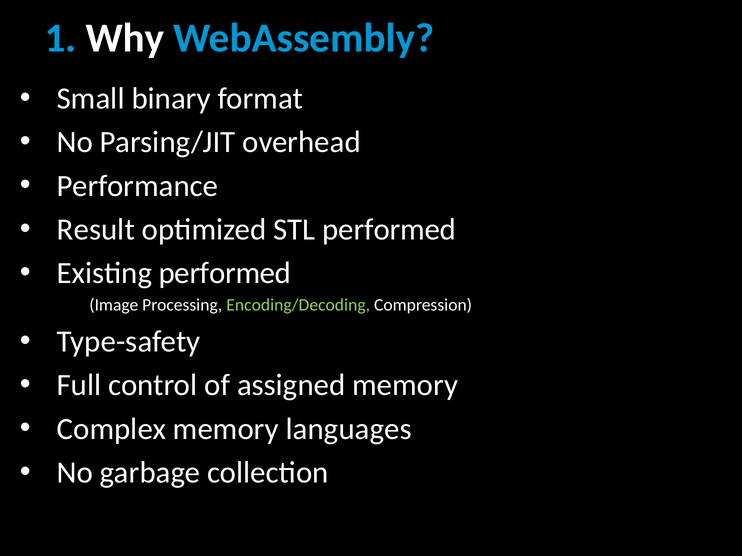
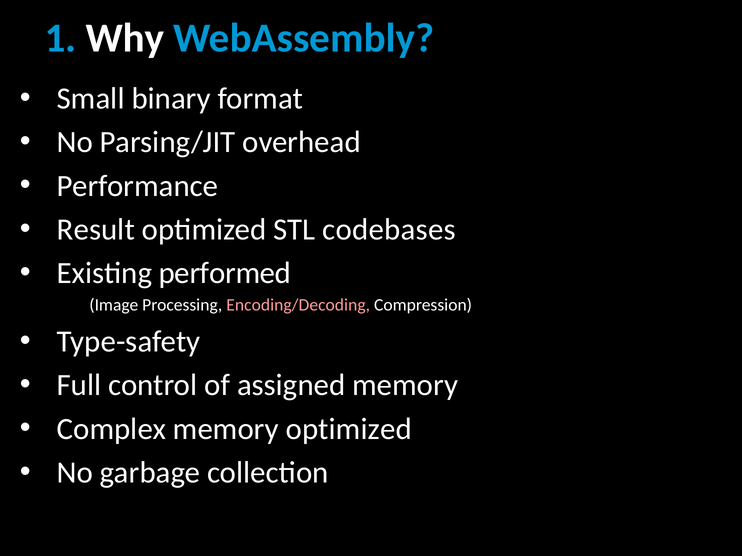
STL performed: performed -> codebases (389, 230)
Encoding/Decoding colour: light green -> pink (298, 305)
languages: languages -> optimized (349, 429)
